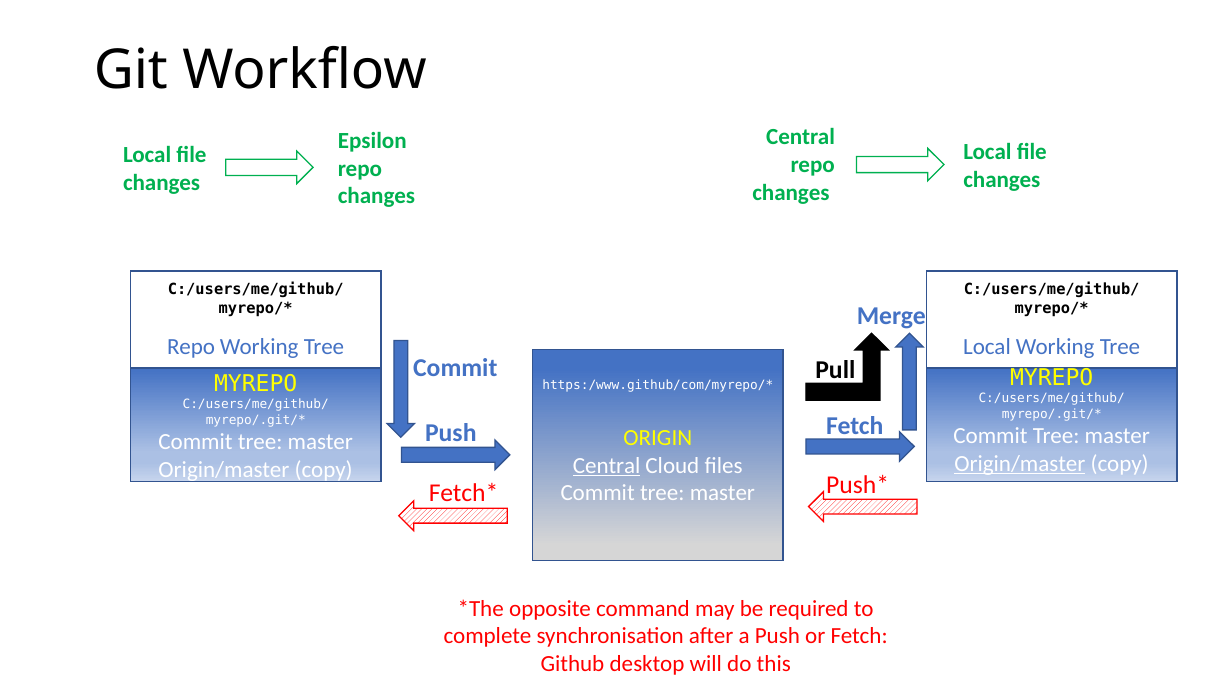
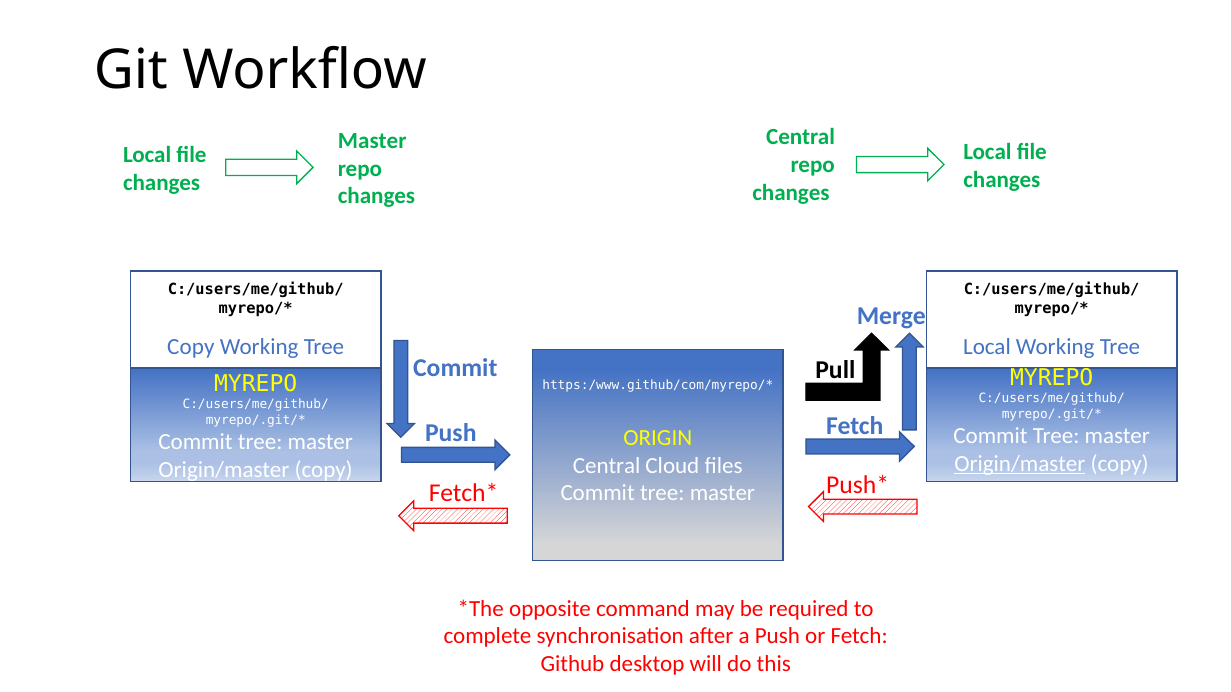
Epsilon: Epsilon -> Master (372, 141)
Repo: Repo -> Copy (191, 347)
Central underline: present -> none (607, 466)
